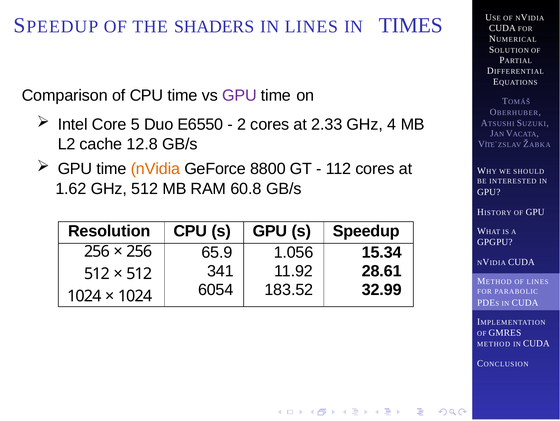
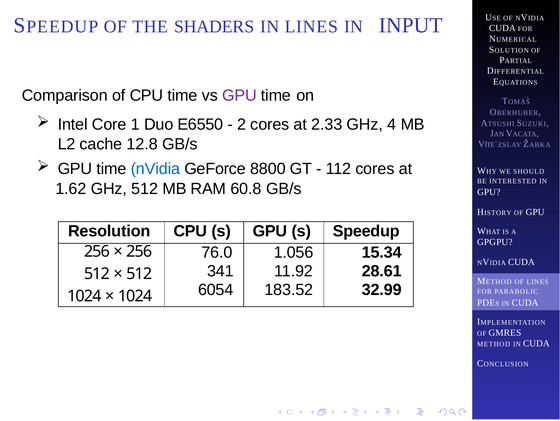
TIMES: TIMES -> INPUT (411, 25)
5: 5 -> 1 (135, 124)
nVidia colour: orange -> blue (155, 168)
65.9: 65.9 -> 76.0 (217, 252)
